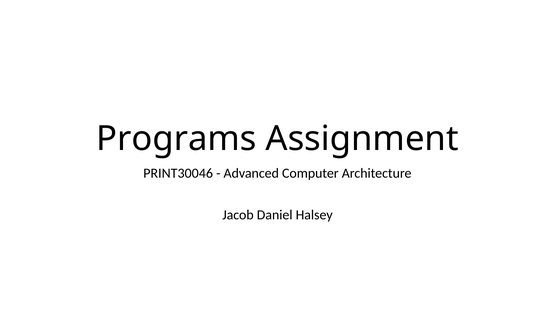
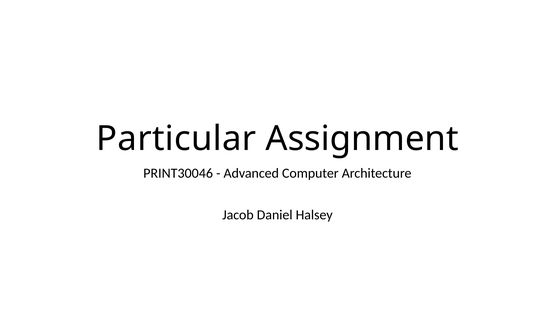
Programs: Programs -> Particular (176, 139)
